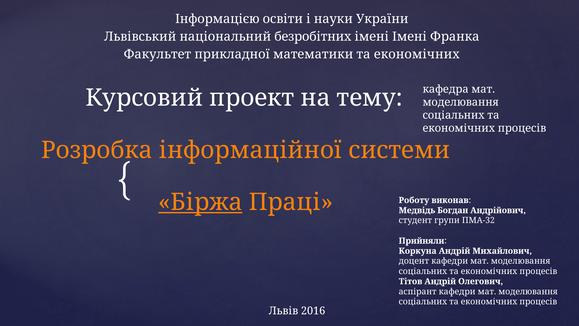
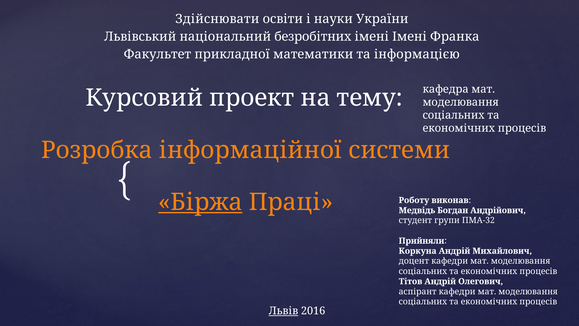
Інформацією: Інформацією -> Здійснювати (217, 19)
математики та економічних: економічних -> інформацією (417, 54)
Львів underline: none -> present (283, 311)
